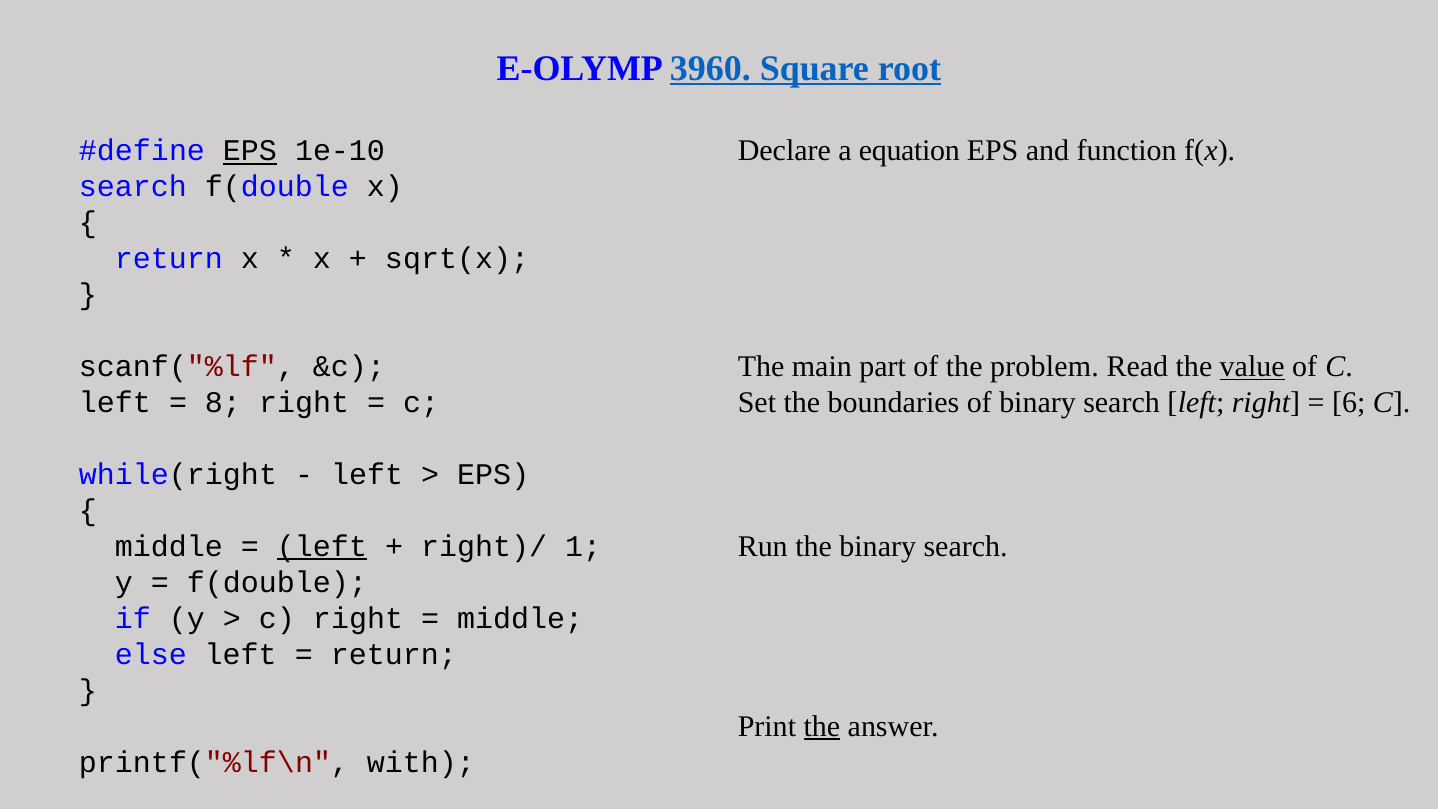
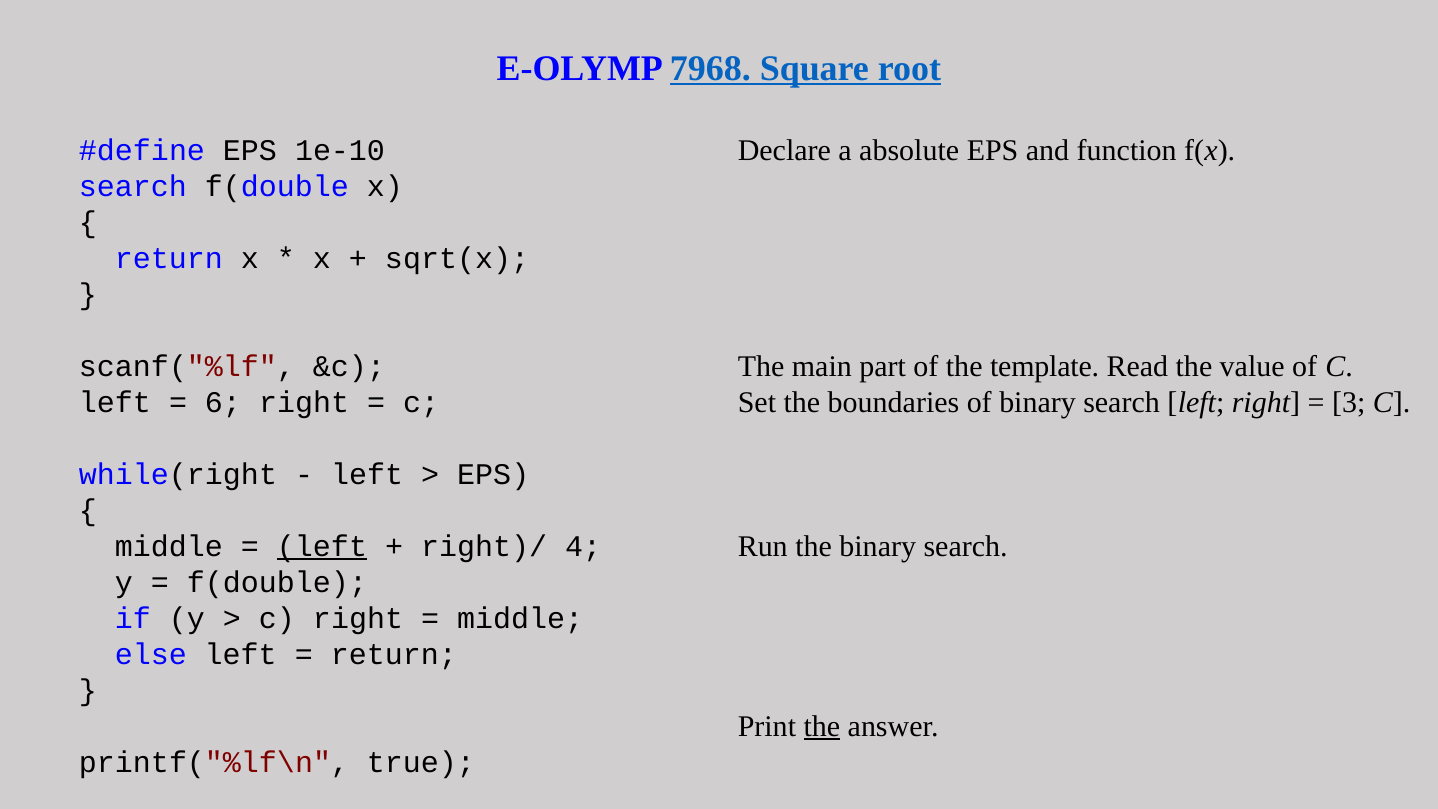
3960: 3960 -> 7968 (710, 68)
equation: equation -> absolute (909, 151)
EPS underline: present -> none (250, 151)
problem: problem -> template (1045, 367)
value underline: present -> none (1252, 367)
6: 6 -> 3 (1349, 403)
8: 8 -> 6 (223, 403)
1: 1 -> 4 (583, 546)
with: with -> true (421, 762)
